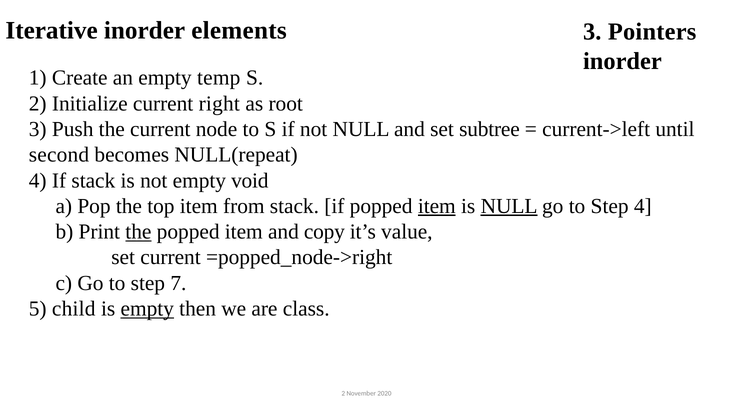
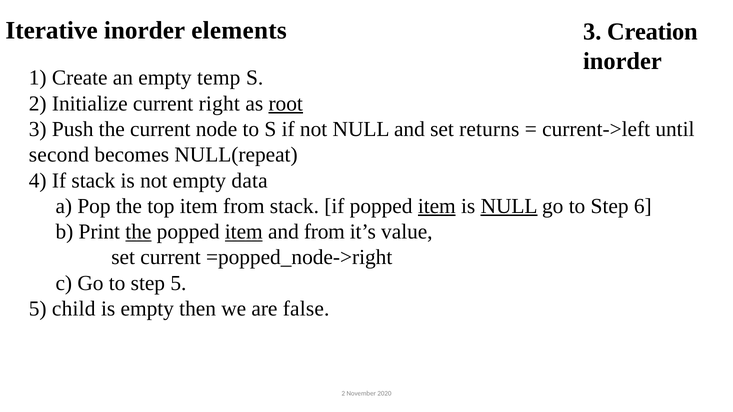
Pointers: Pointers -> Creation (652, 32)
root underline: none -> present (286, 104)
subtree: subtree -> returns (489, 129)
void: void -> data (250, 181)
Step 4: 4 -> 6 (643, 206)
item underline: none -> present (244, 232)
and copy: copy -> from (324, 232)
step 7: 7 -> 5 (178, 283)
empty underline: present -> none (147, 309)
class: class -> false (306, 309)
